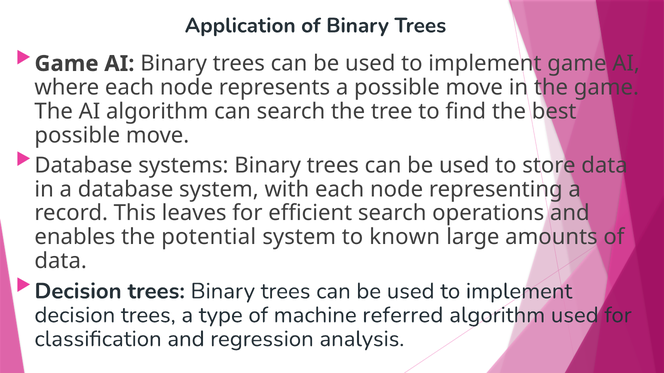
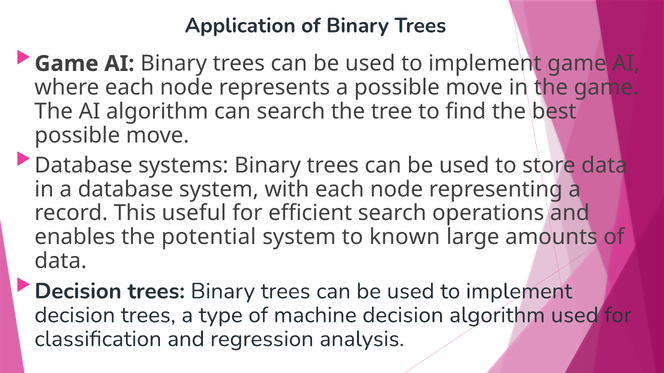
leaves: leaves -> useful (194, 213)
machine referred: referred -> decision (403, 315)
